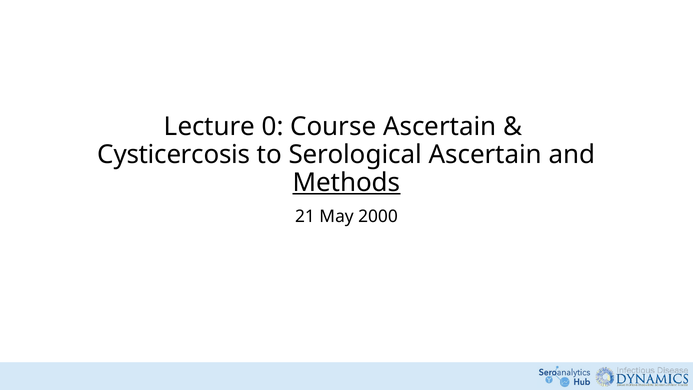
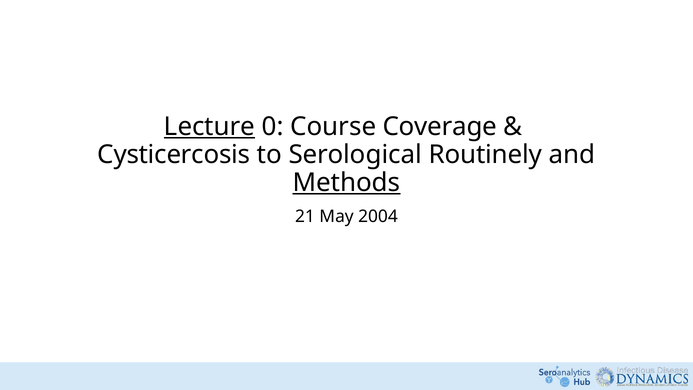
Lecture underline: none -> present (210, 127)
Course Ascertain: Ascertain -> Coverage (440, 127)
Serological Ascertain: Ascertain -> Routinely (485, 155)
2000: 2000 -> 2004 (378, 217)
